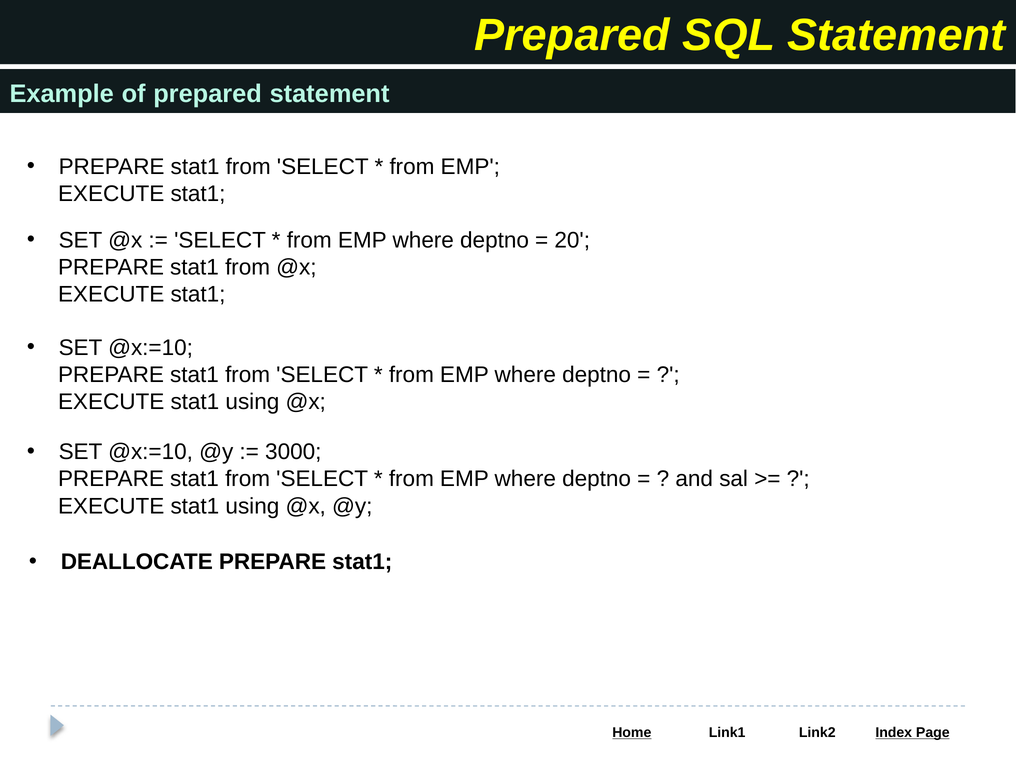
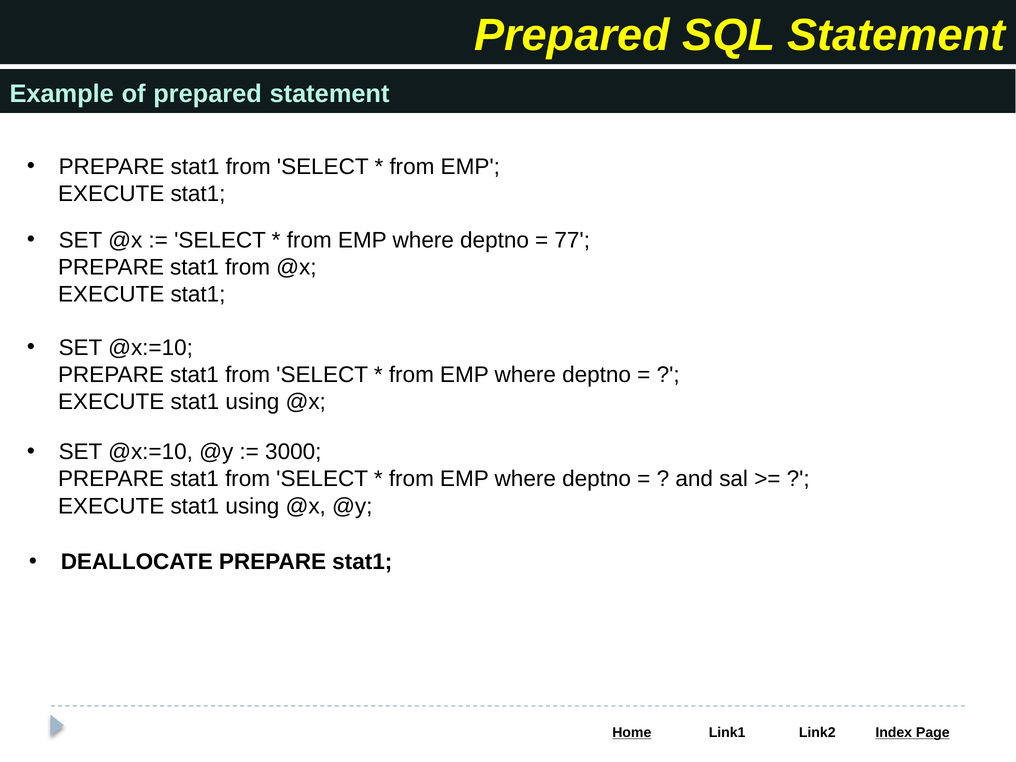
20: 20 -> 77 (572, 240)
